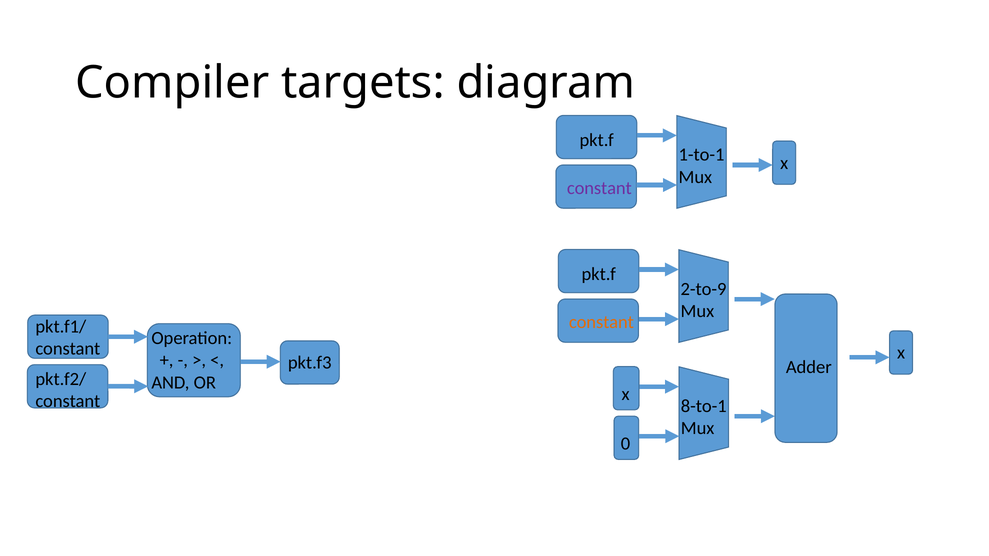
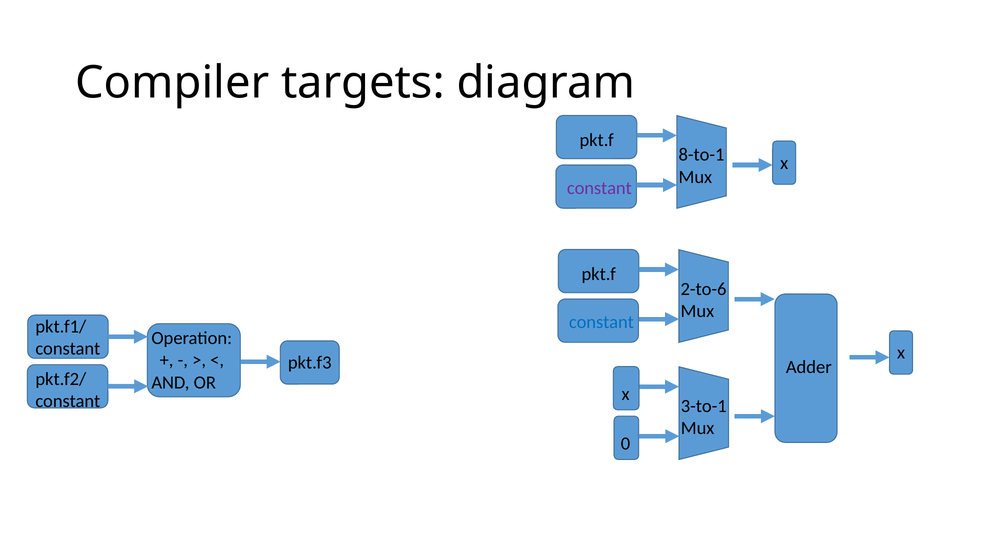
1-to-1: 1-to-1 -> 8-to-1 (701, 155)
2-to-9: 2-to-9 -> 2-to-6 (704, 289)
constant colour: orange -> blue (601, 322)
8-to-1: 8-to-1 -> 3-to-1 (704, 406)
